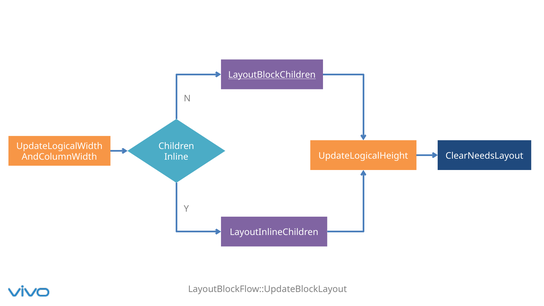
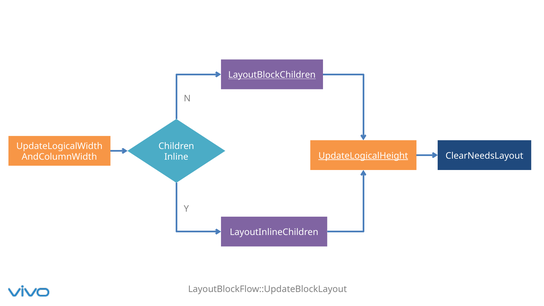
UpdateLogicalHeight underline: none -> present (363, 156)
